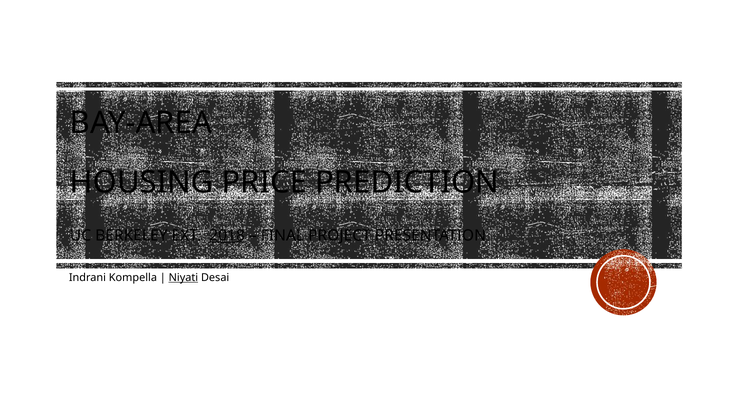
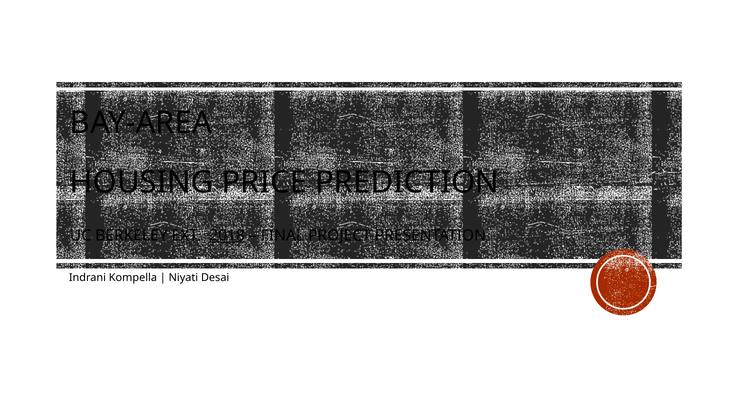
Niyati underline: present -> none (183, 277)
